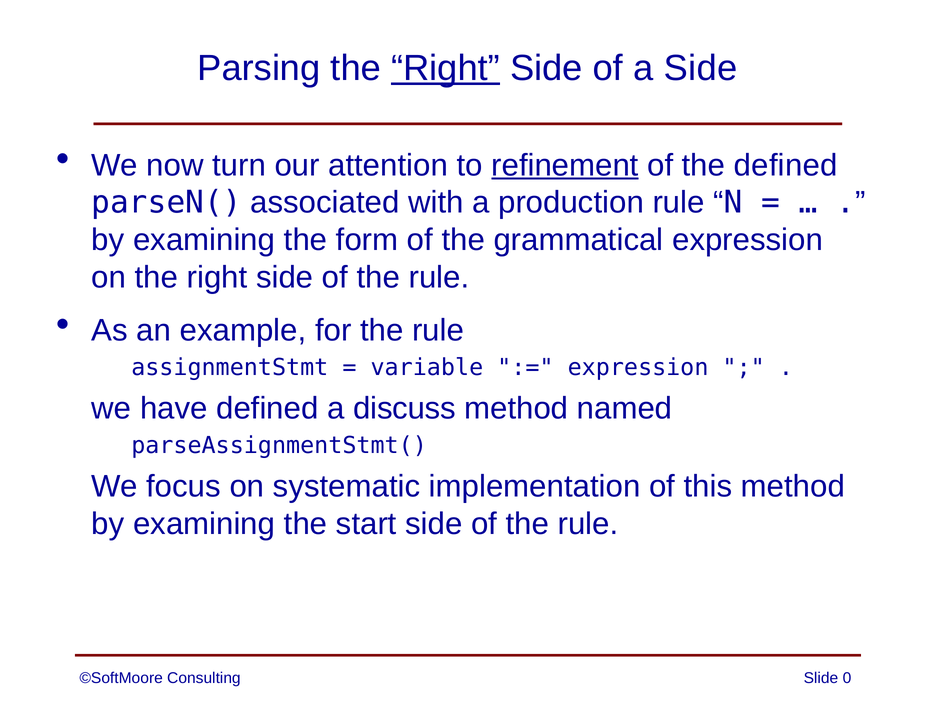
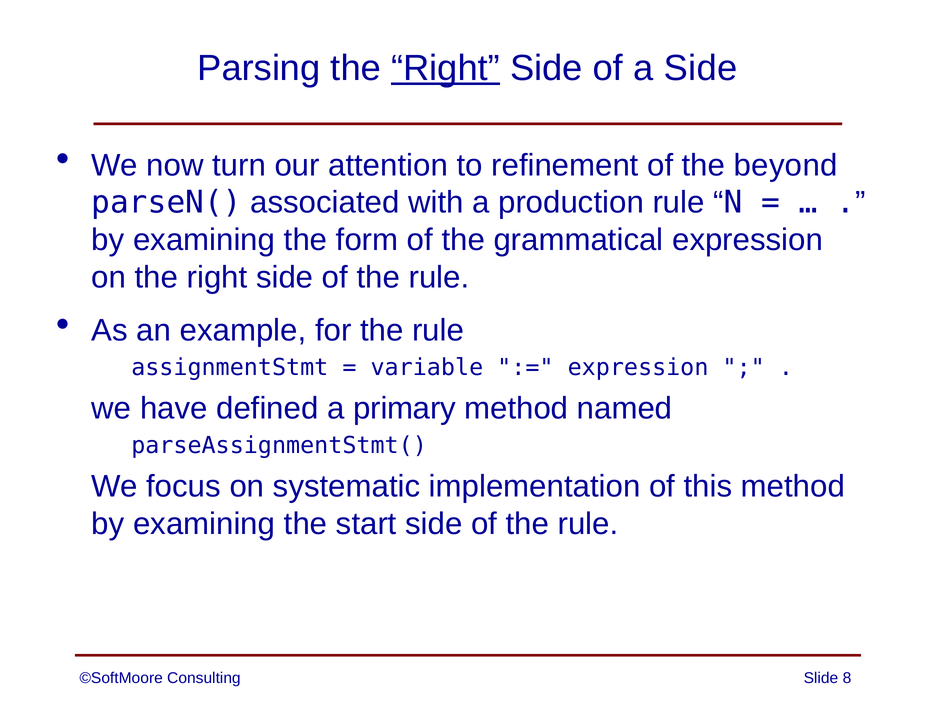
refinement underline: present -> none (565, 165)
the defined: defined -> beyond (786, 165)
discuss: discuss -> primary (405, 409)
0: 0 -> 8 (847, 678)
